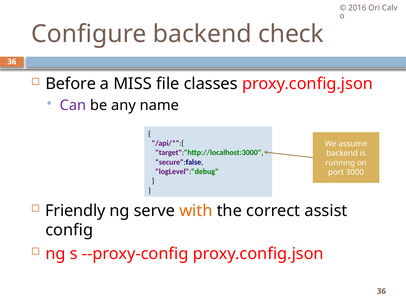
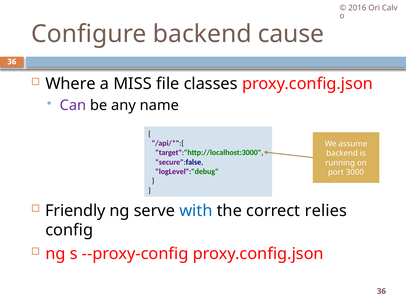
check: check -> cause (291, 34)
Before: Before -> Where (71, 84)
with colour: orange -> blue (196, 211)
assist: assist -> relies (326, 211)
